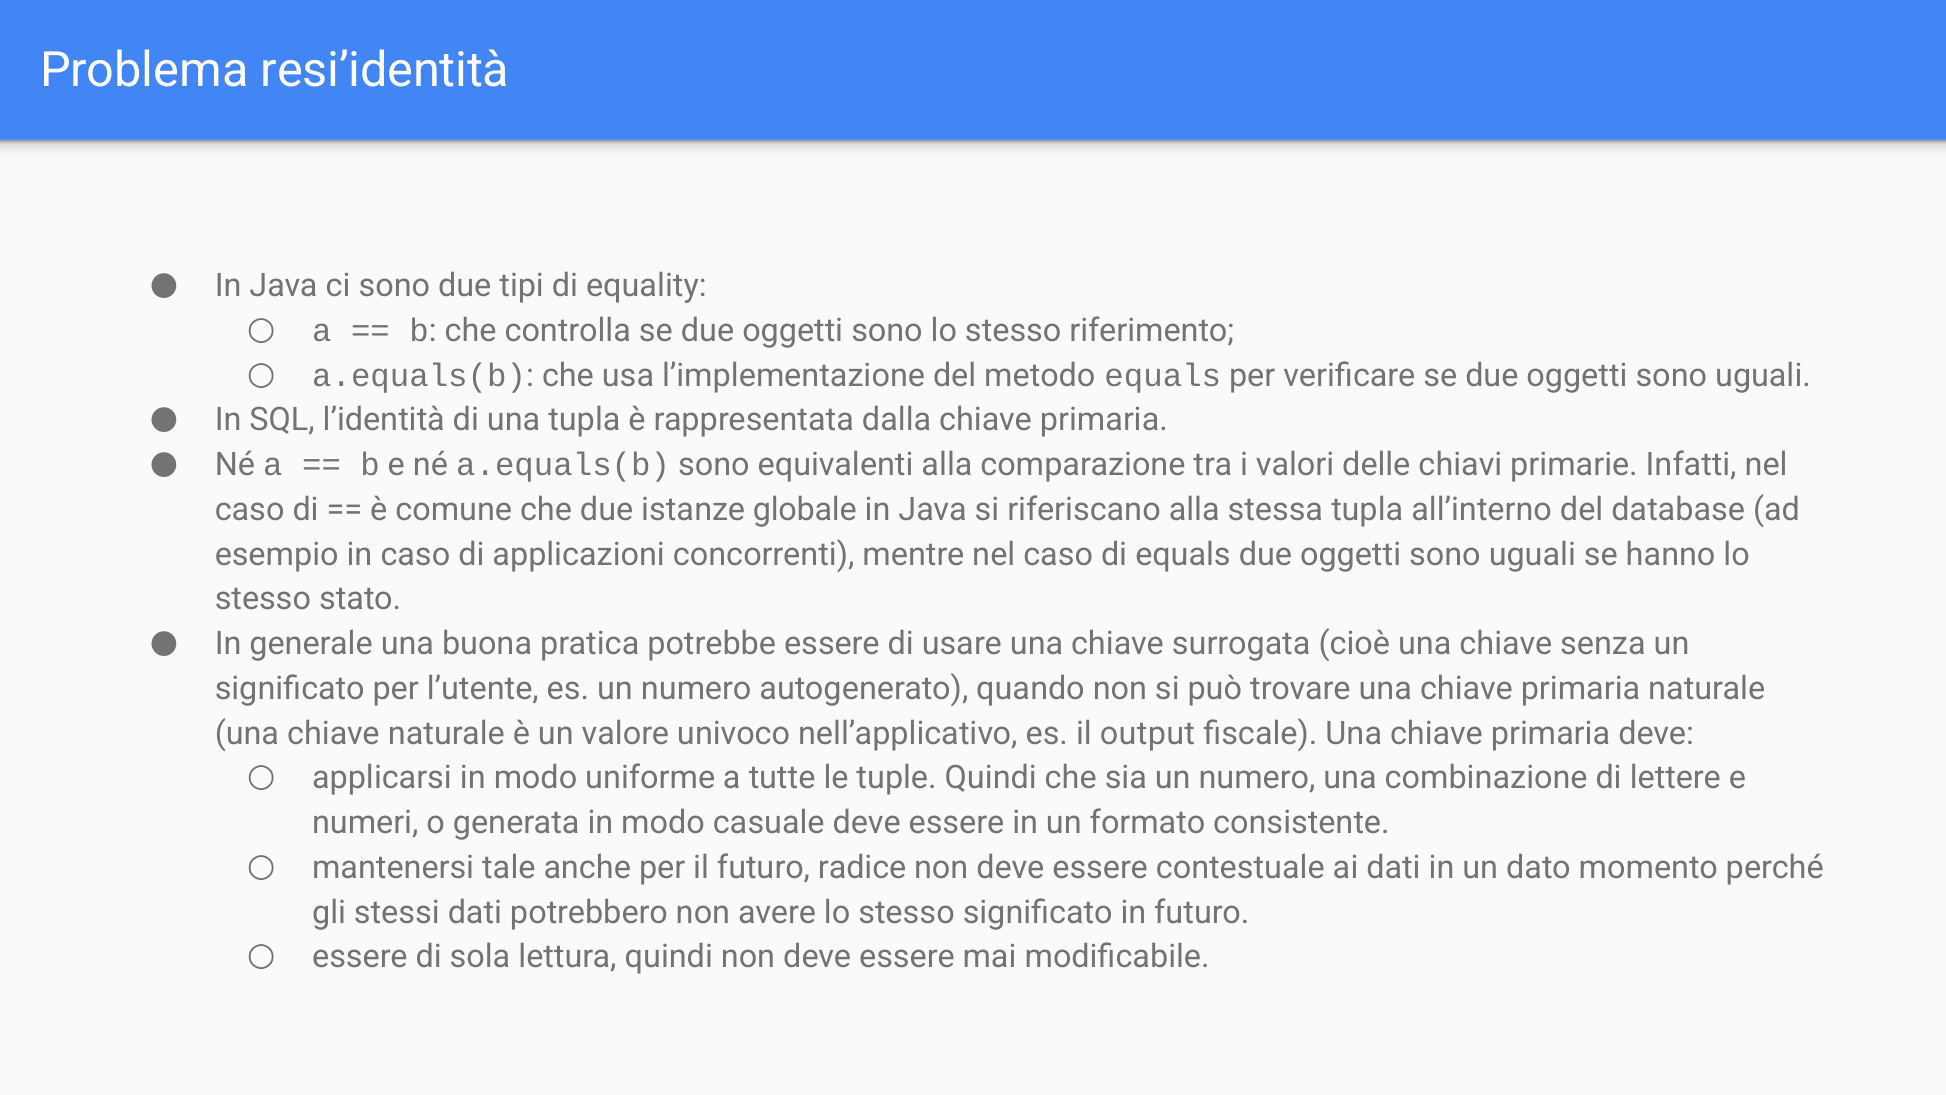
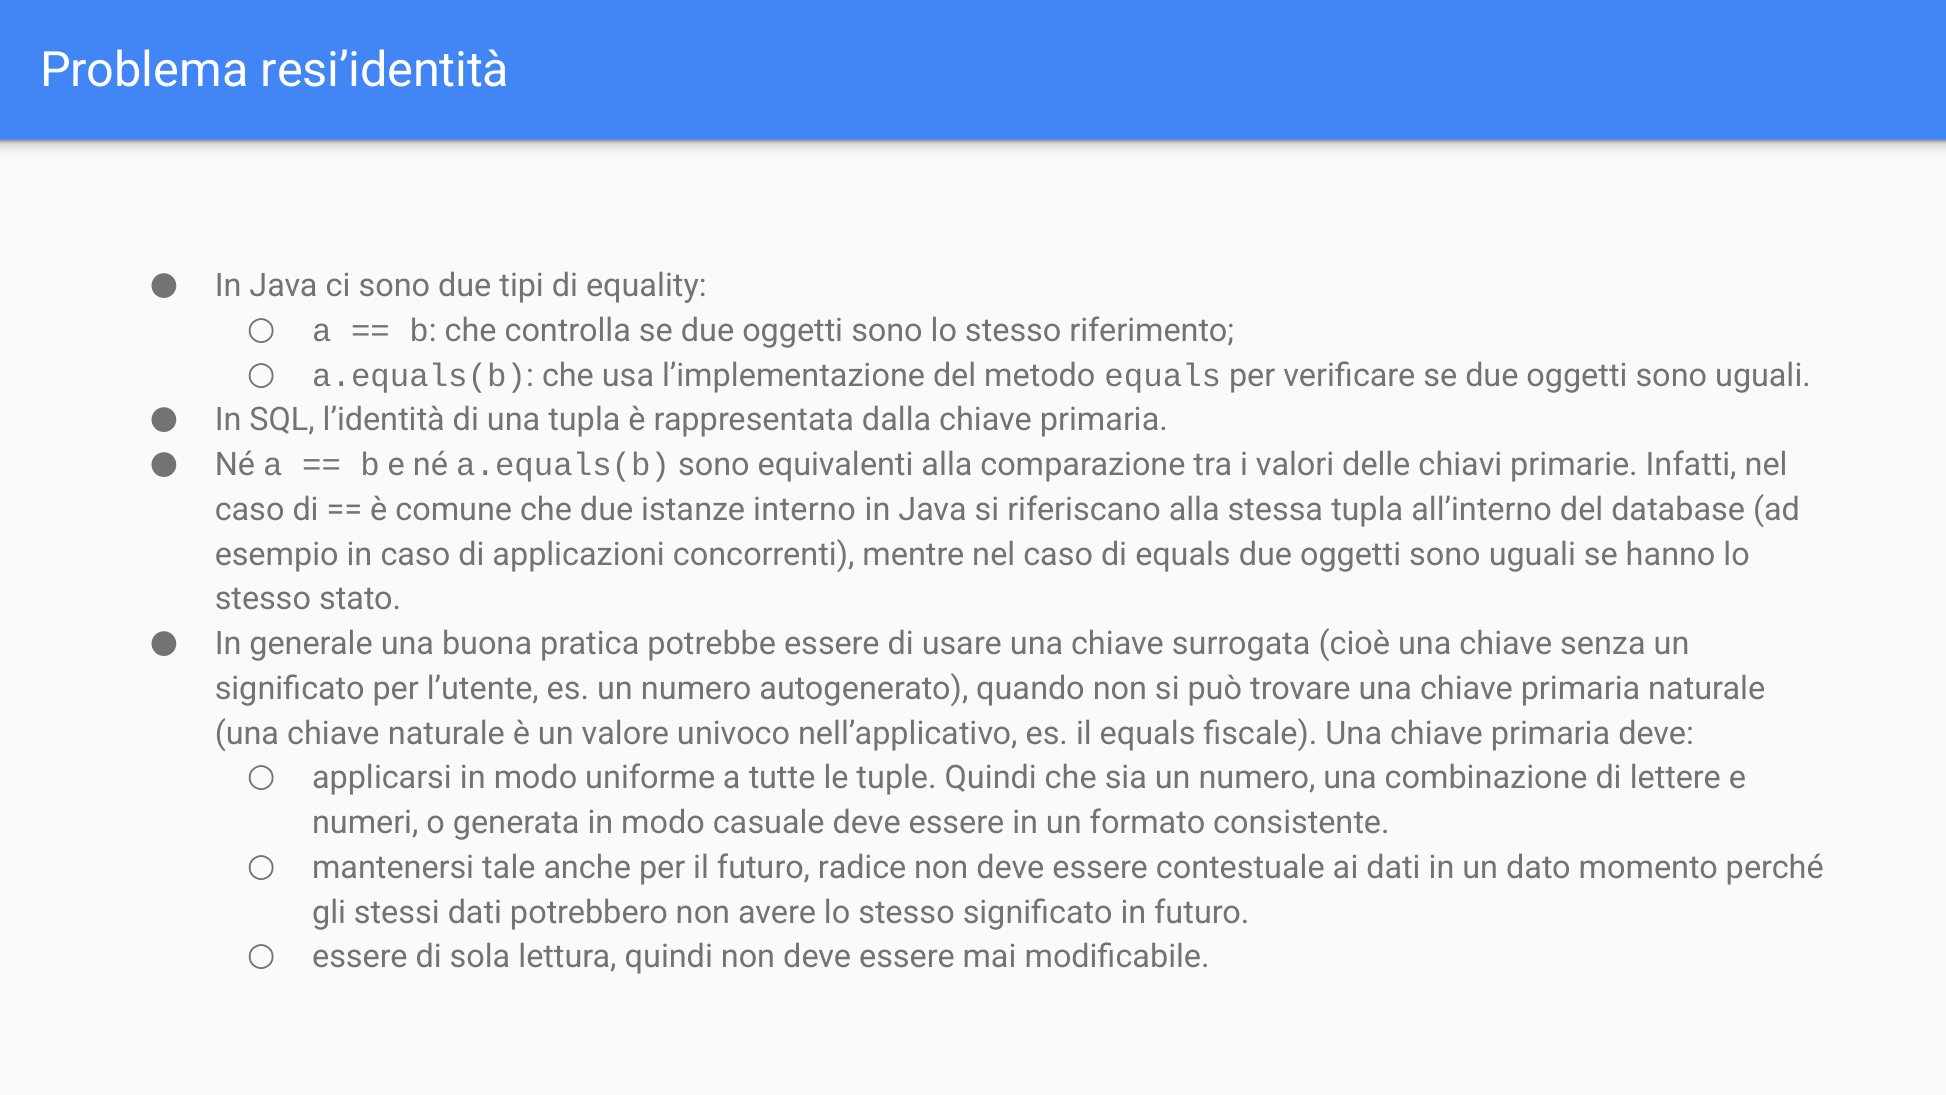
globale: globale -> interno (805, 509)
il output: output -> equals (1148, 733)
